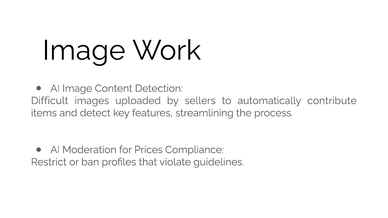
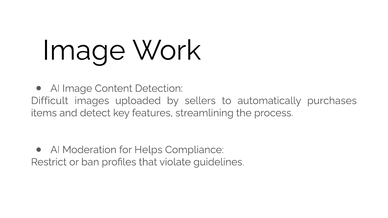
contribute: contribute -> purchases (332, 101)
Prices: Prices -> Helps (148, 150)
